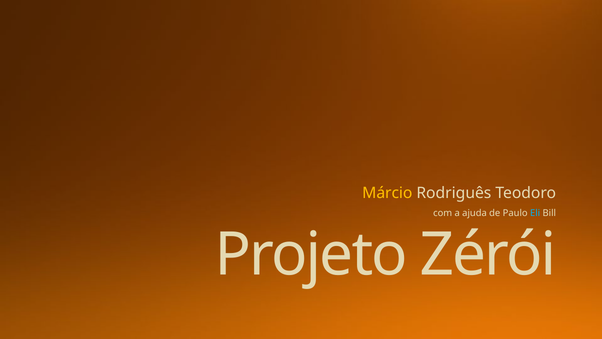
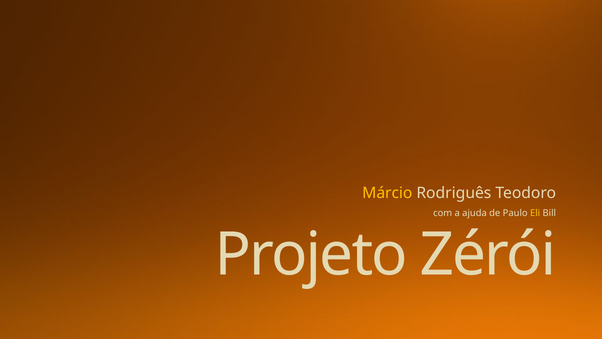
Eli colour: light blue -> yellow (535, 213)
